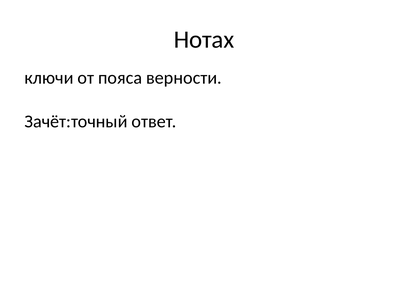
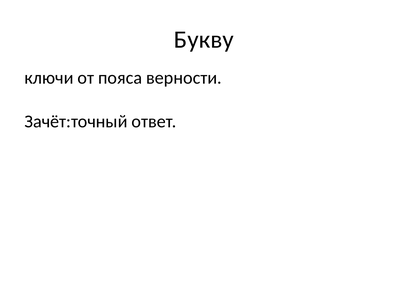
Нотах: Нотах -> Букву (204, 39)
